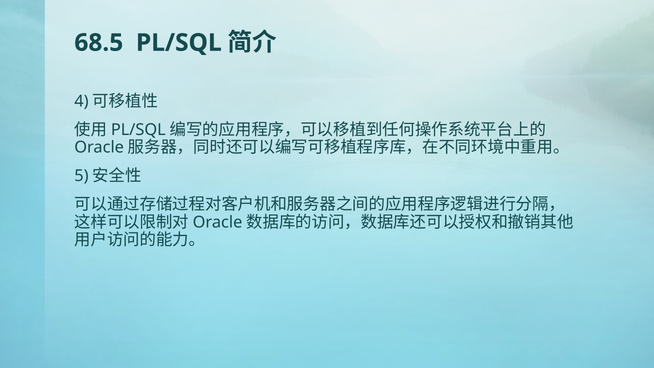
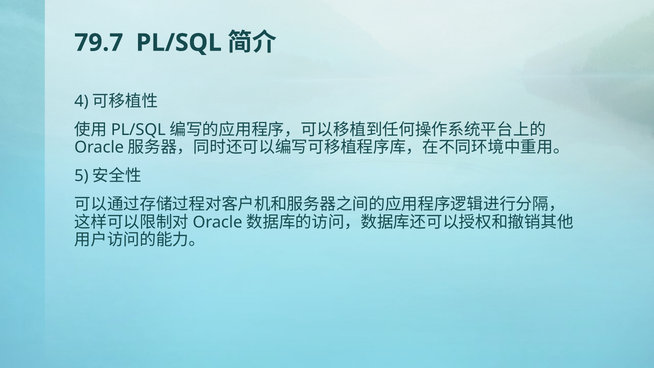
68.5: 68.5 -> 79.7 (99, 43)
